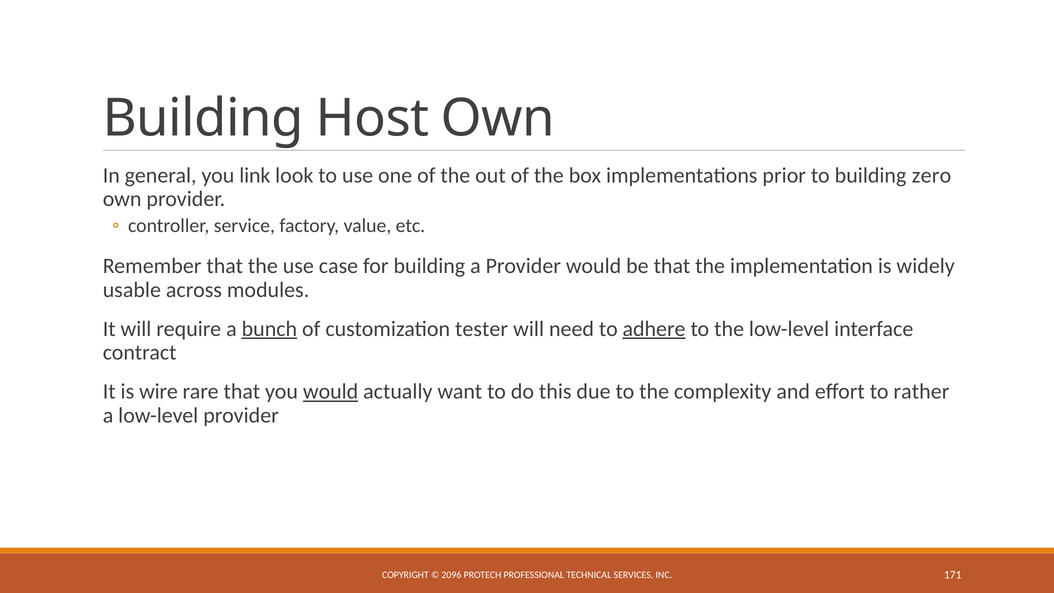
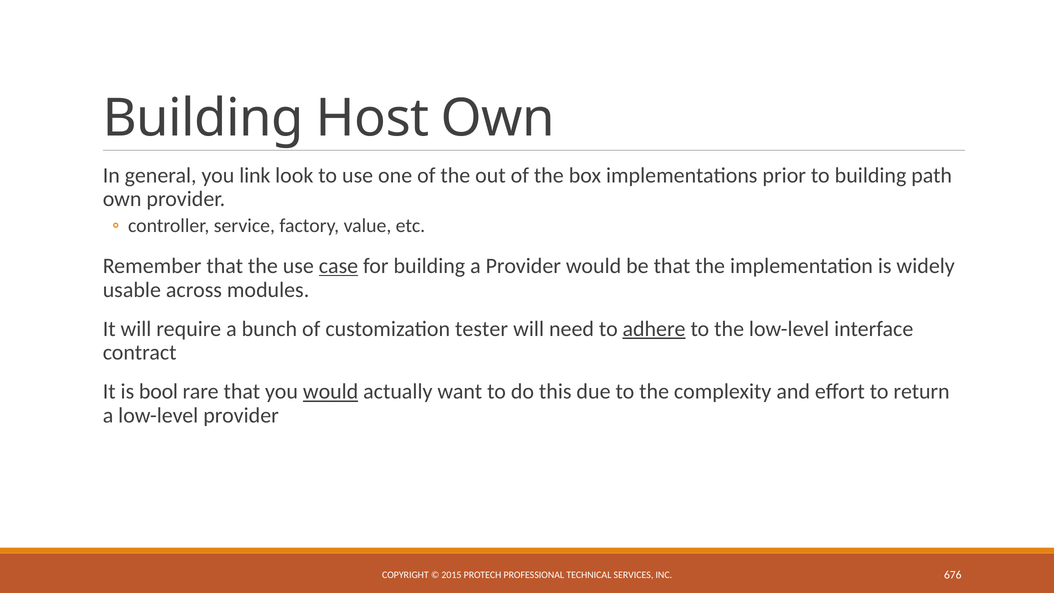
zero: zero -> path (932, 175)
case underline: none -> present (338, 266)
bunch underline: present -> none (269, 329)
wire: wire -> bool (158, 392)
rather: rather -> return (922, 392)
2096: 2096 -> 2015 (451, 575)
171: 171 -> 676 (953, 575)
